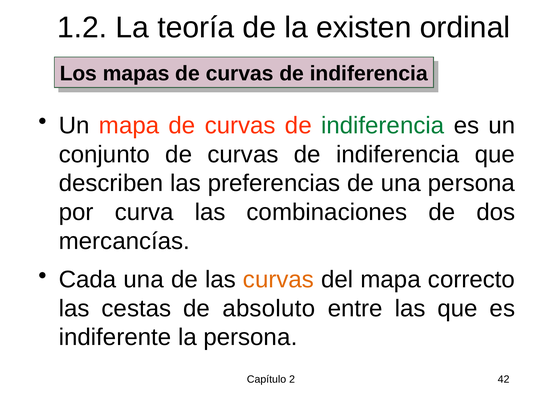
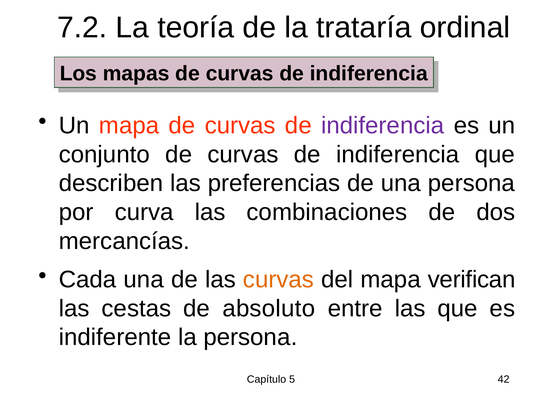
1.2: 1.2 -> 7.2 (82, 28)
existen: existen -> trataría (364, 28)
indiferencia colour: green -> purple (383, 126)
correcto: correcto -> verifican (472, 280)
2: 2 -> 5 (292, 380)
